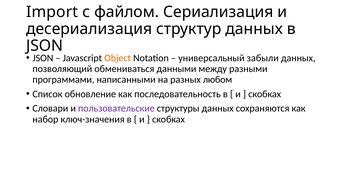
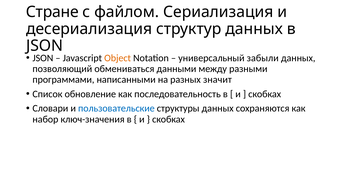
Import: Import -> Стране (52, 12)
любом: любом -> значит (217, 79)
пользовательские colour: purple -> blue (116, 108)
